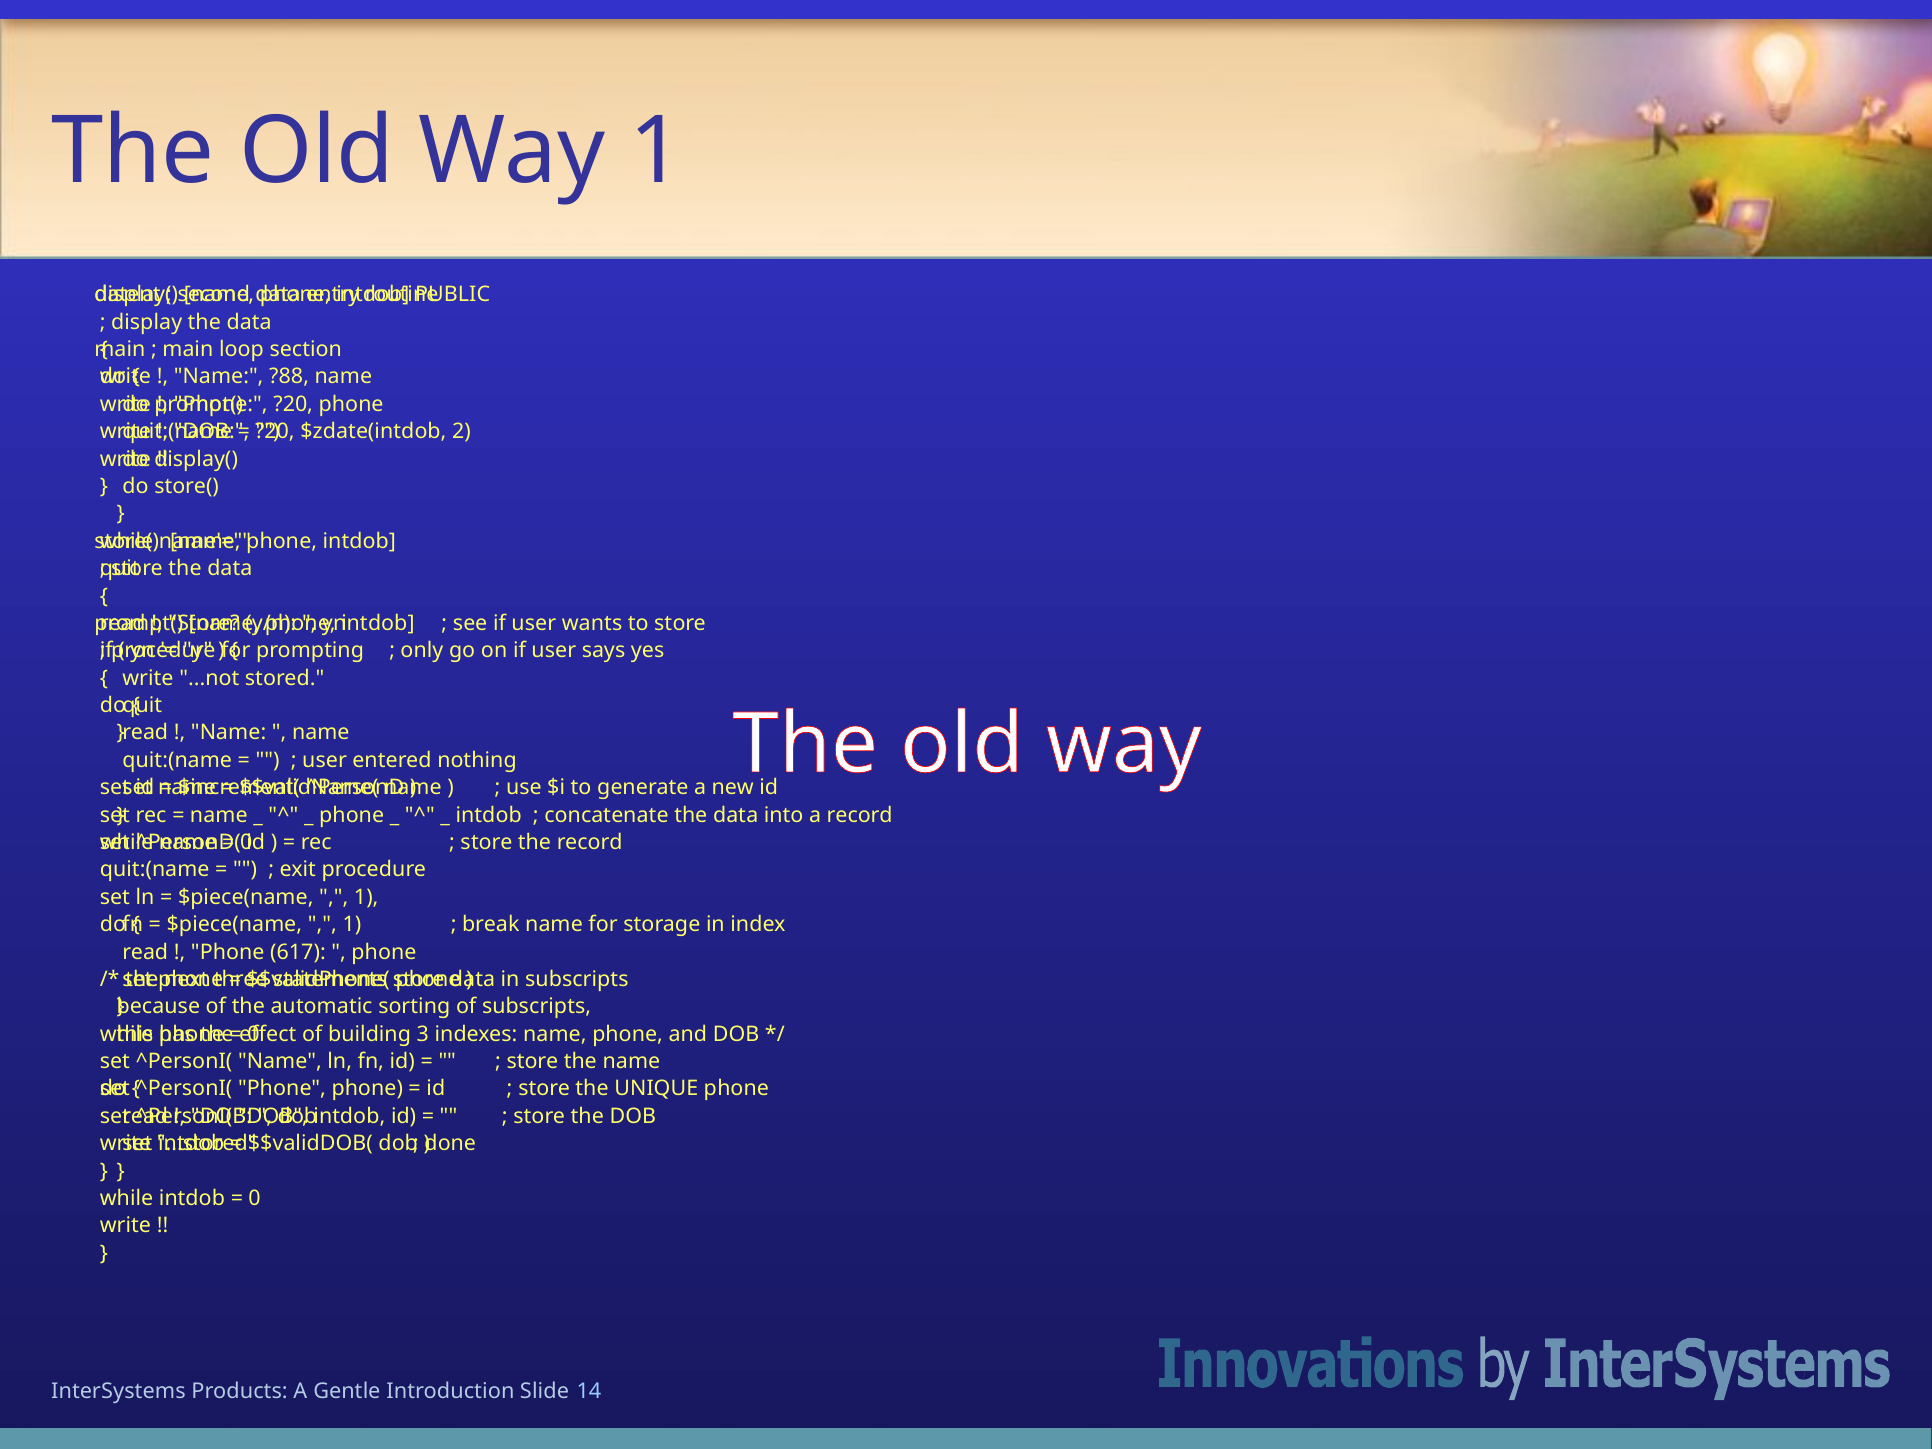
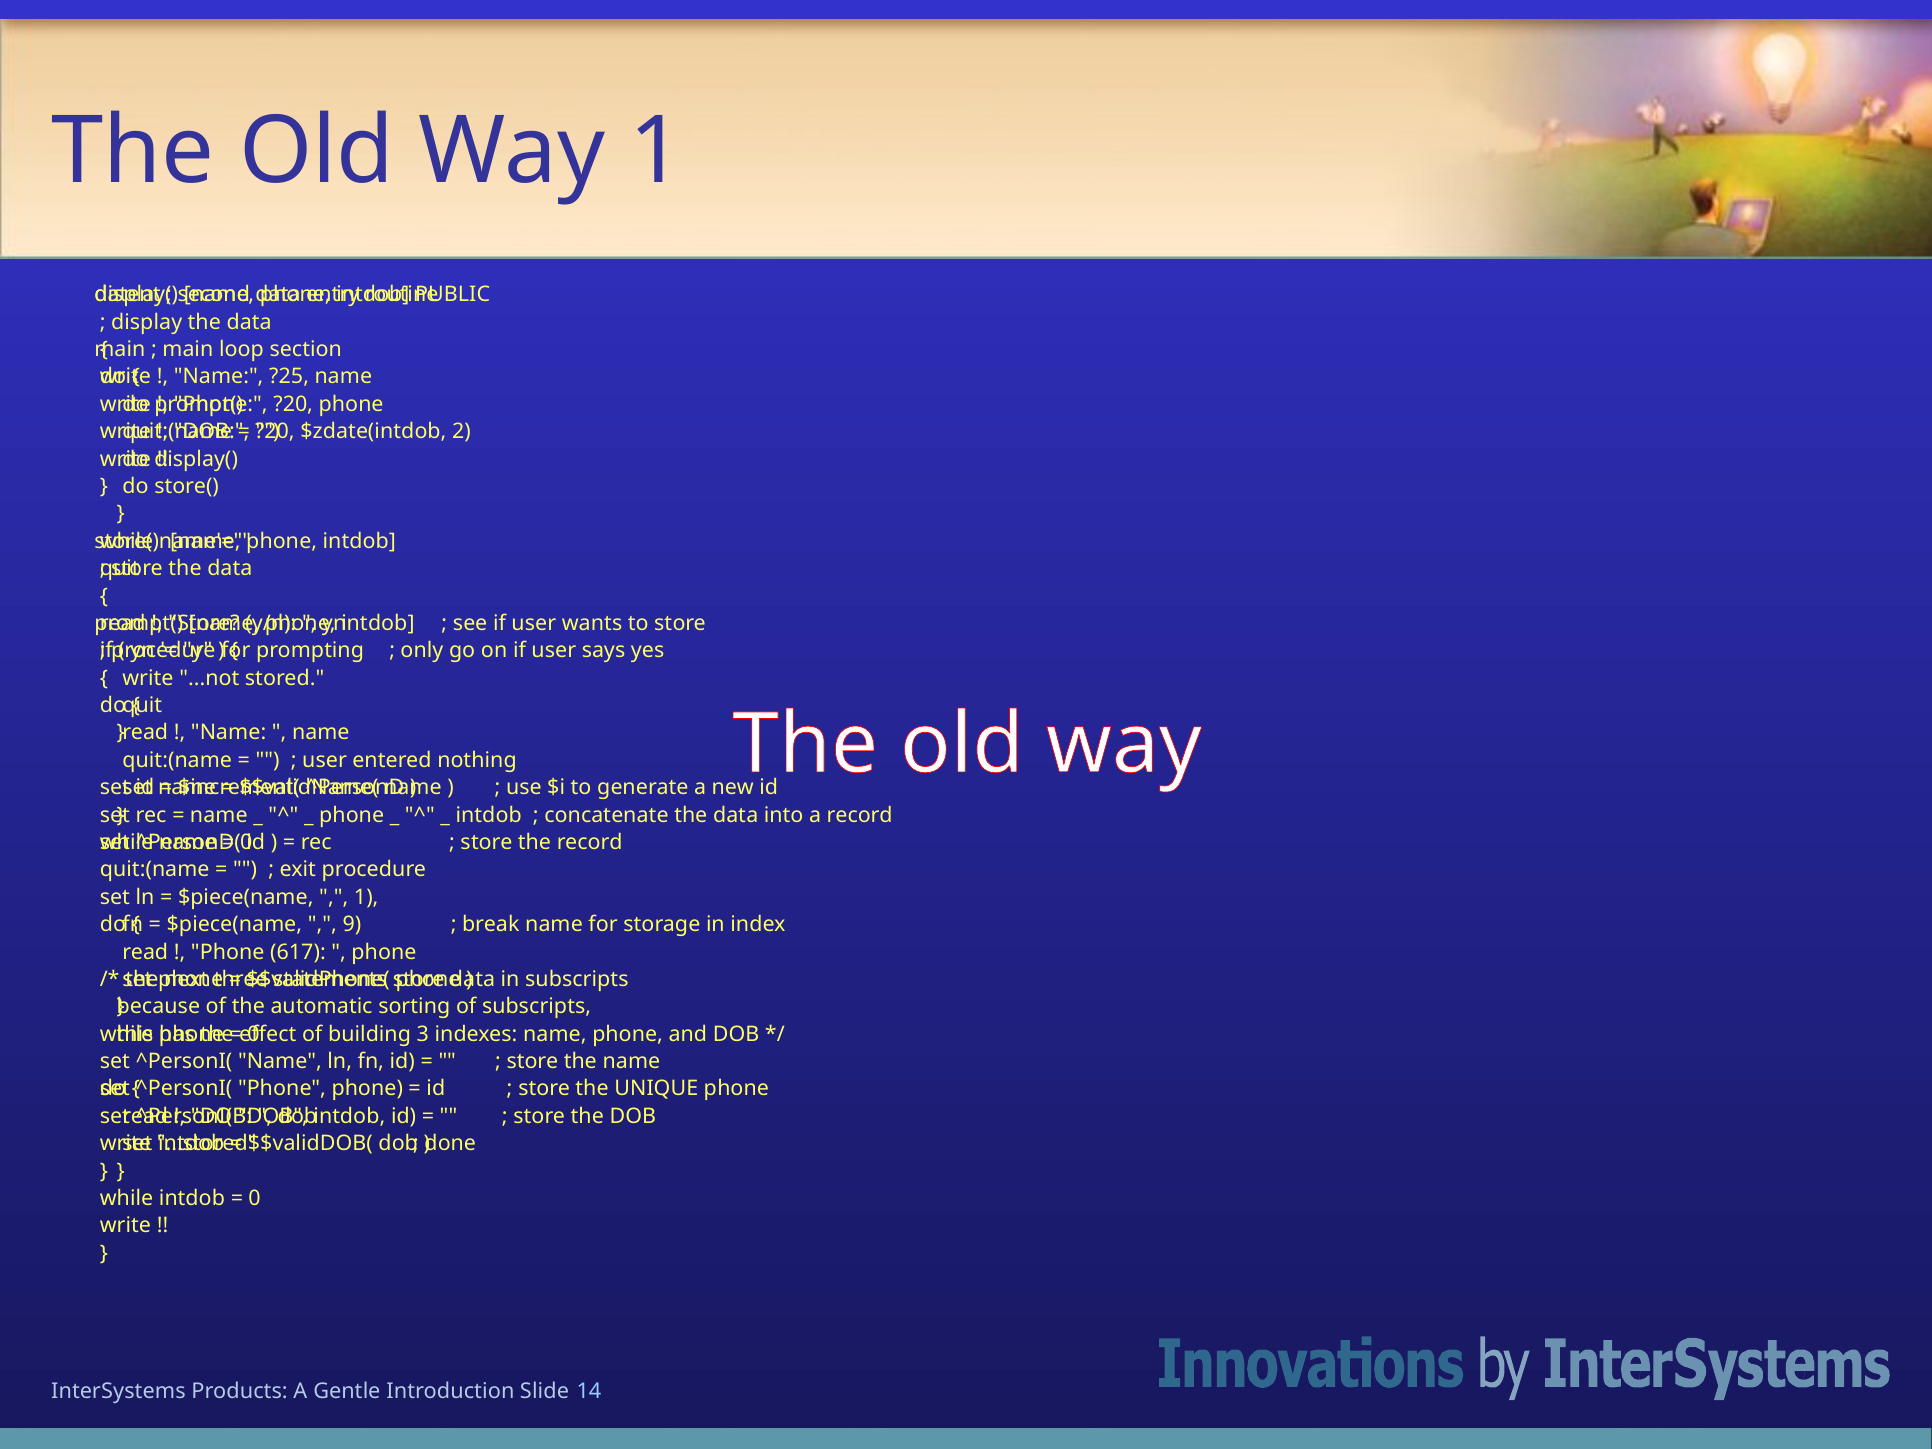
?88: ?88 -> ?25 (289, 377)
1: 1 -> 9 (352, 925)
